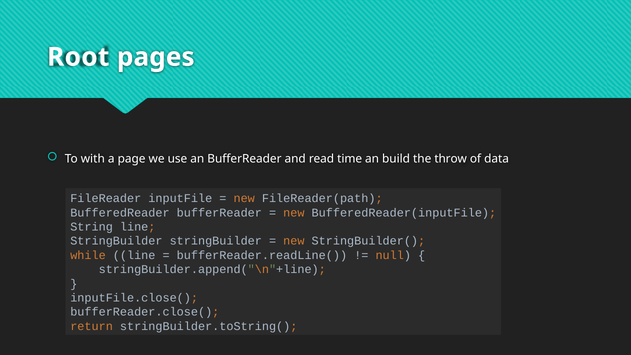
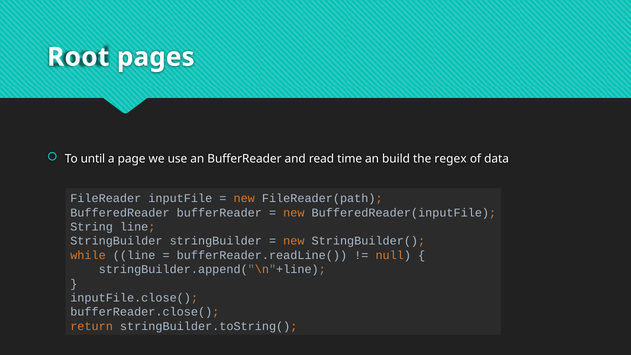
with: with -> until (93, 159)
throw: throw -> regex (451, 159)
